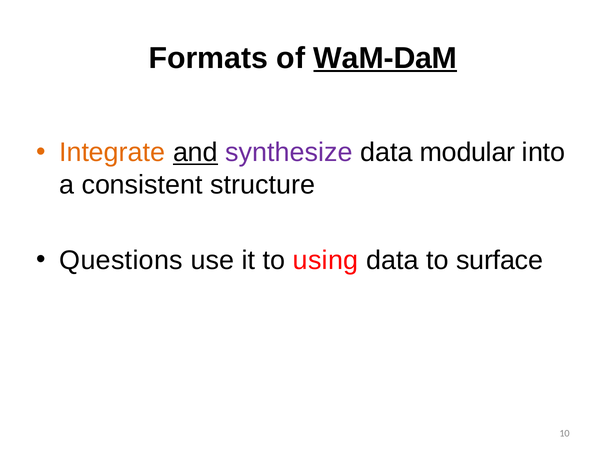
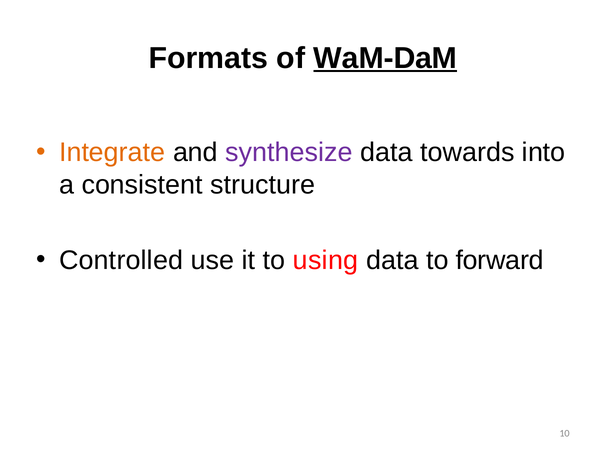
and underline: present -> none (195, 153)
modular: modular -> towards (467, 153)
Questions: Questions -> Controlled (121, 261)
surface: surface -> forward (500, 261)
